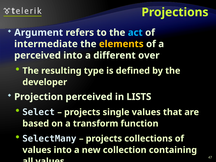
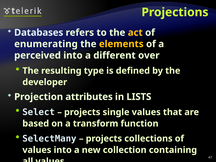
Argument: Argument -> Databases (39, 33)
act colour: light blue -> yellow (135, 33)
intermediate: intermediate -> enumerating (46, 44)
Projection perceived: perceived -> attributes (89, 97)
